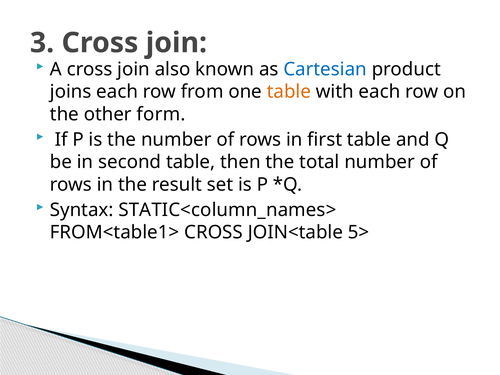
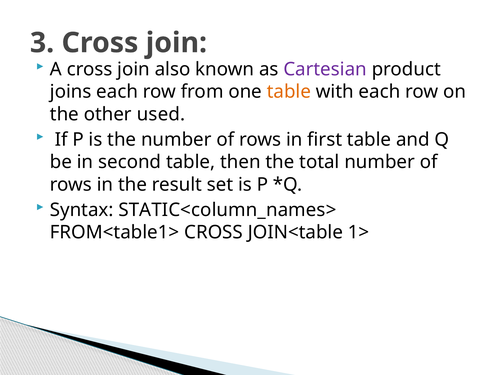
Cartesian colour: blue -> purple (325, 69)
form: form -> used (161, 114)
5>: 5> -> 1> (359, 232)
